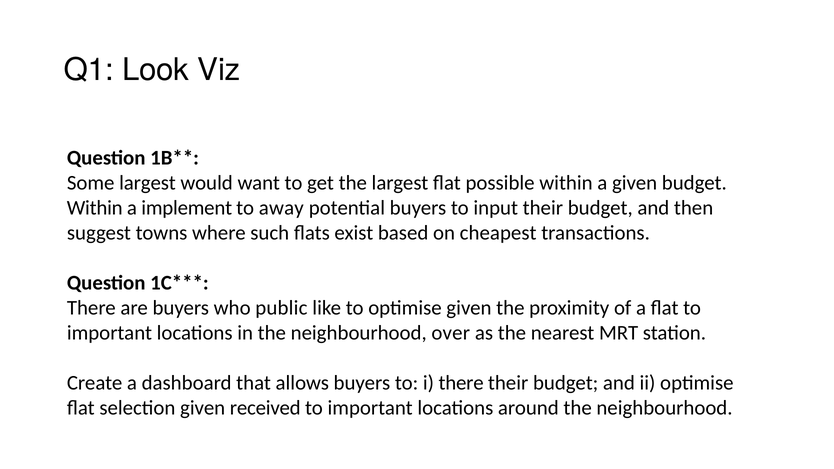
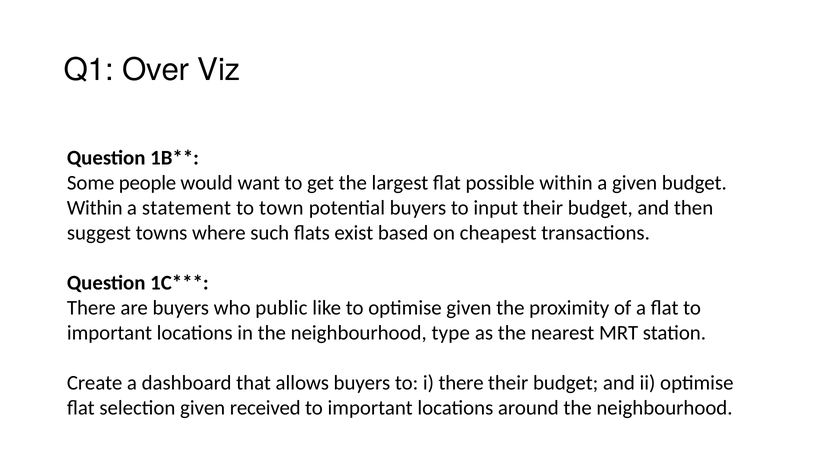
Look: Look -> Over (156, 70)
Some largest: largest -> people (148, 183)
implement: implement -> statement (186, 208)
away: away -> town (281, 208)
over: over -> type (451, 333)
